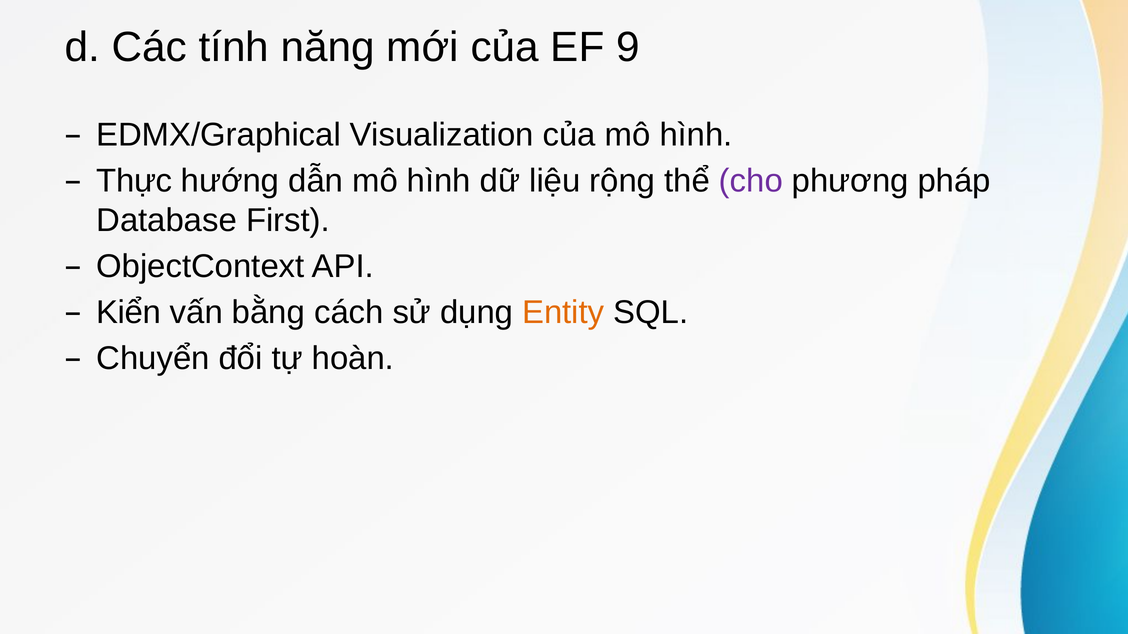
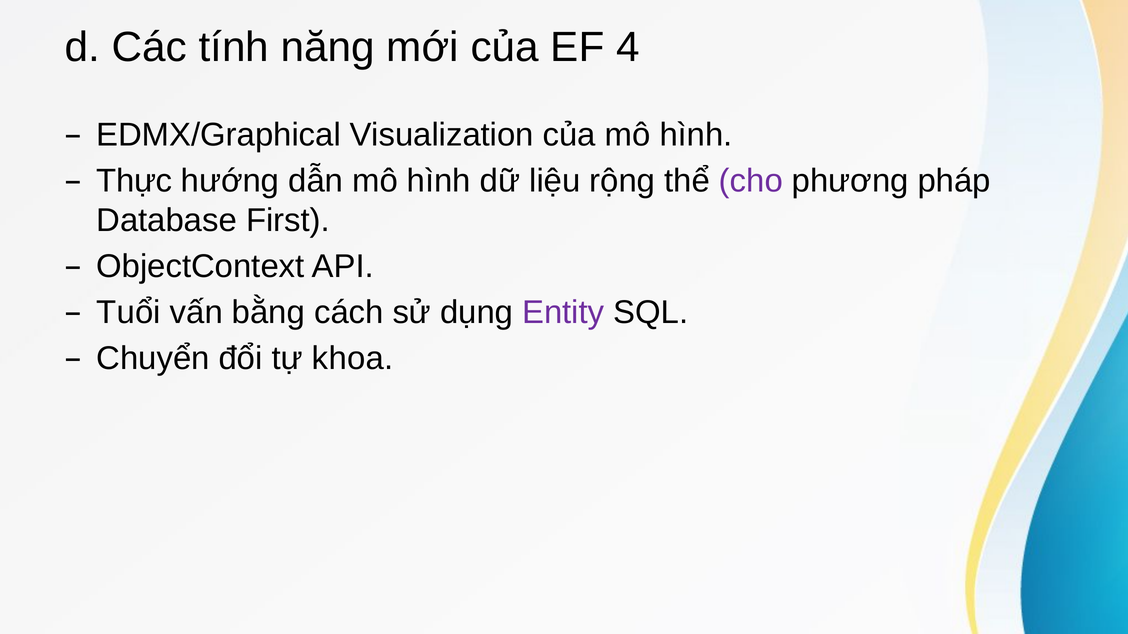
9: 9 -> 4 (628, 47)
Kiển: Kiển -> Tuổi (129, 313)
Entity colour: orange -> purple (563, 313)
hoàn: hoàn -> khoa (353, 359)
